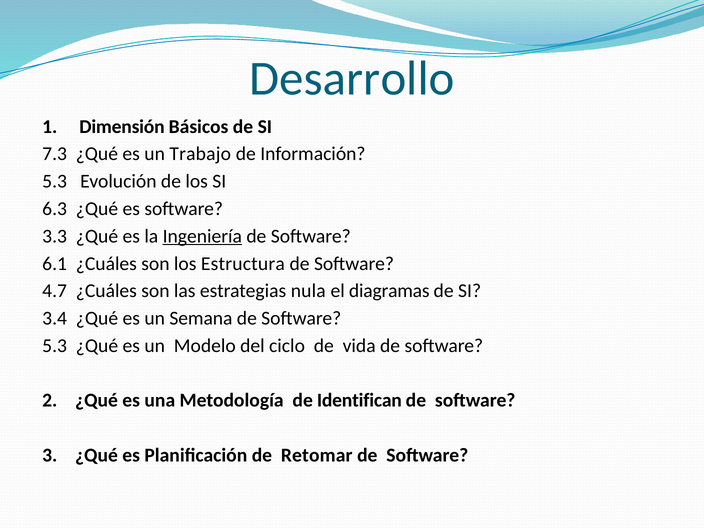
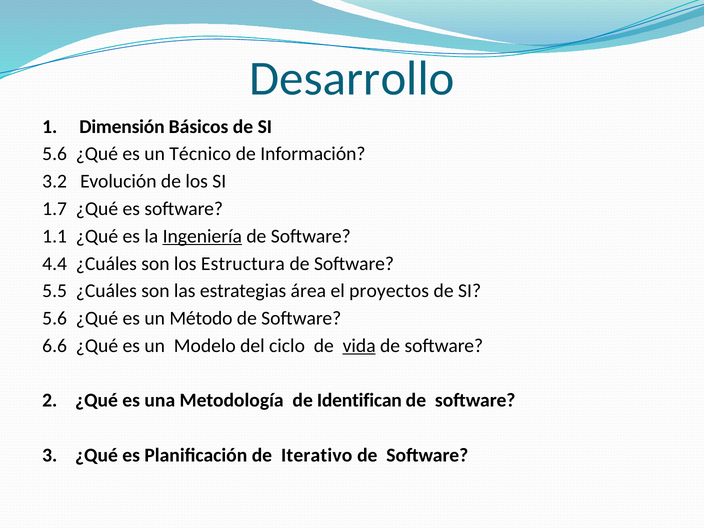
7.3: 7.3 -> 5.6 (55, 154)
Trabajo: Trabajo -> Técnico (200, 154)
5.3: 5.3 -> 3.2 (55, 181)
6.3: 6.3 -> 1.7 (55, 209)
3.3: 3.3 -> 1.1 (55, 236)
6.1: 6.1 -> 4.4 (55, 264)
4.7: 4.7 -> 5.5 (55, 291)
nula: nula -> área (308, 291)
diagramas: diagramas -> proyectos (389, 291)
3.4: 3.4 -> 5.6 (55, 318)
Semana: Semana -> Método (201, 318)
5.3: 5.3 -> 6.6 (55, 346)
vida underline: none -> present (359, 346)
Retomar: Retomar -> Iterativo (317, 455)
